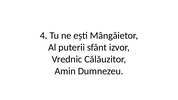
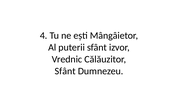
Amin: Amin -> Sfânt (65, 71)
